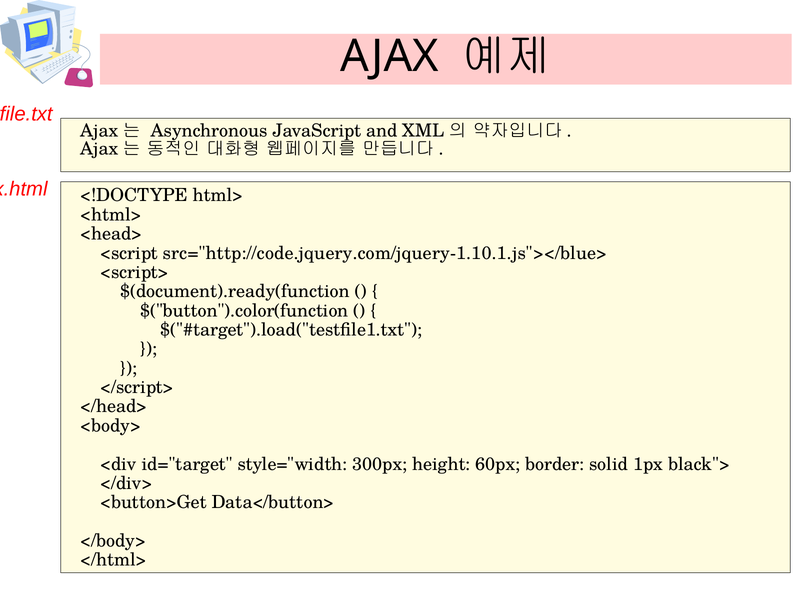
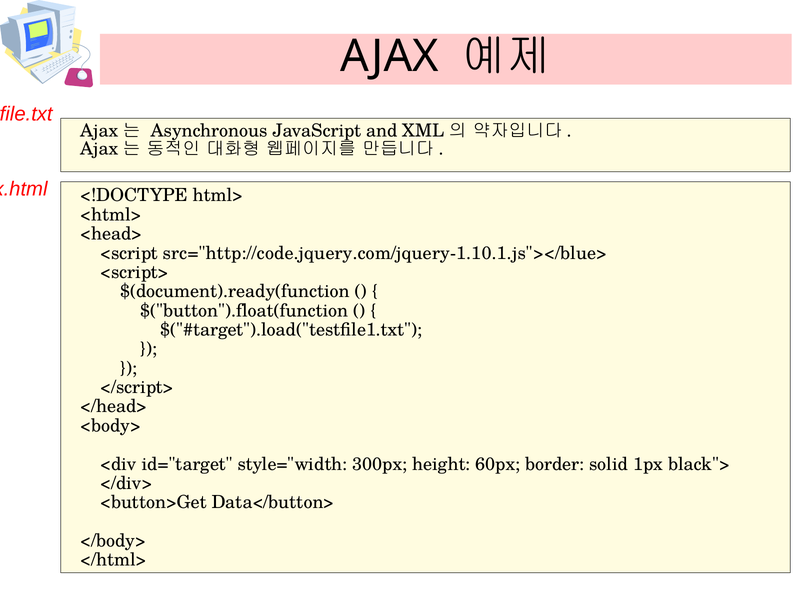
$("button").color(function: $("button").color(function -> $("button").float(function (244, 311)
